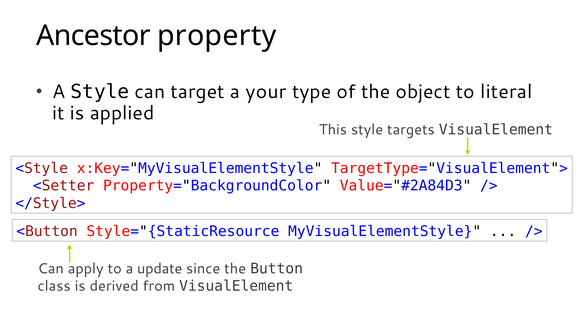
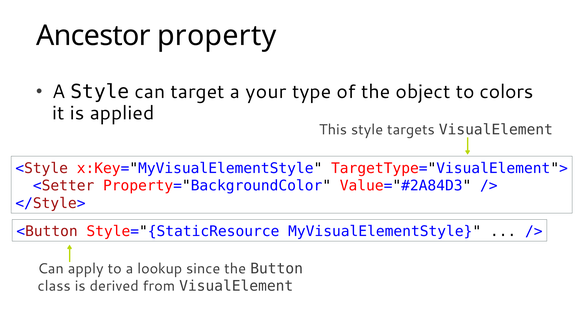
literal: literal -> colors (507, 92)
update: update -> lookup (160, 269)
